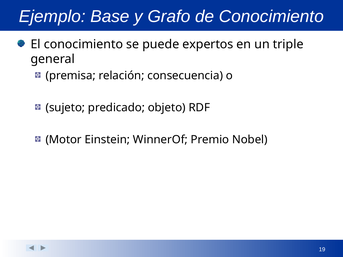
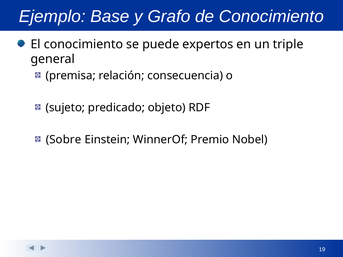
Motor: Motor -> Sobre (64, 140)
